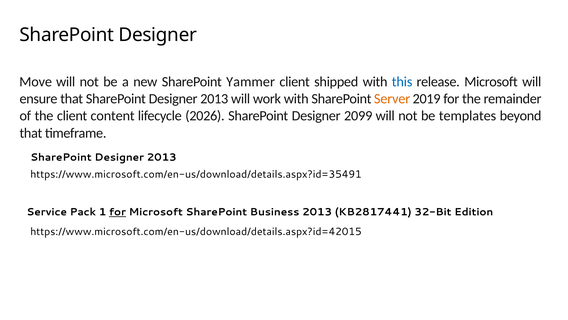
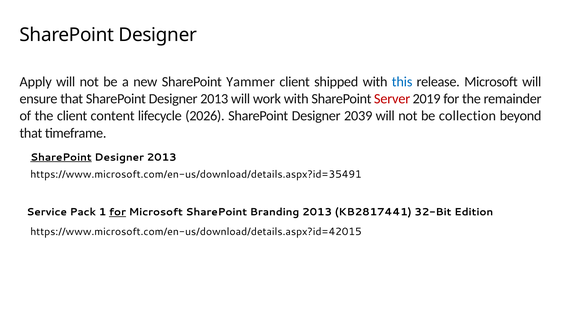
Move: Move -> Apply (36, 82)
Server colour: orange -> red (392, 99)
2099: 2099 -> 2039 (358, 116)
templates: templates -> collection (467, 116)
SharePoint underline: none -> present (61, 157)
Business: Business -> Branding (275, 212)
